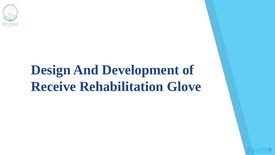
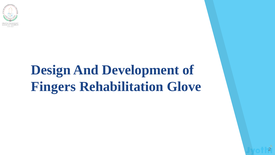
Receive: Receive -> Fingers (53, 86)
